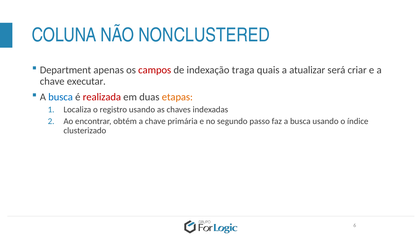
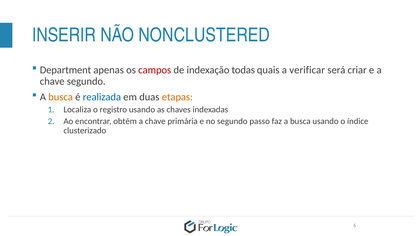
COLUNA: COLUNA -> INSERIR (64, 35)
traga: traga -> todas (243, 70)
atualizar: atualizar -> verificar (307, 70)
chave executar: executar -> segundo (86, 81)
busca colour: blue -> orange (61, 97)
realizada colour: red -> blue (102, 97)
